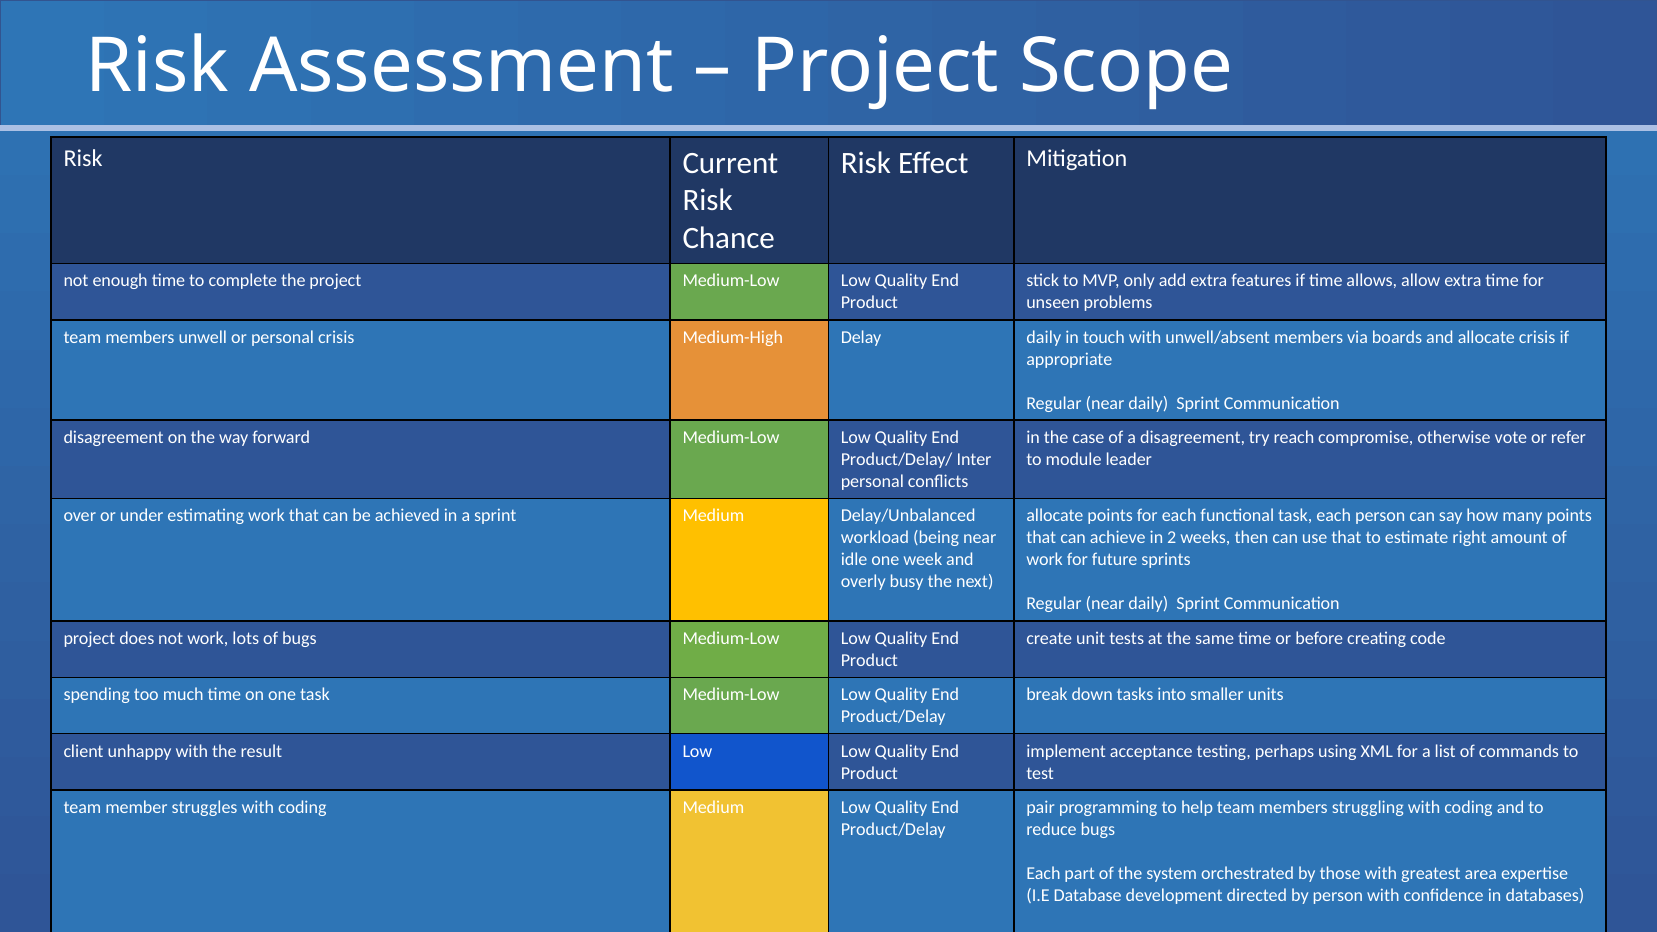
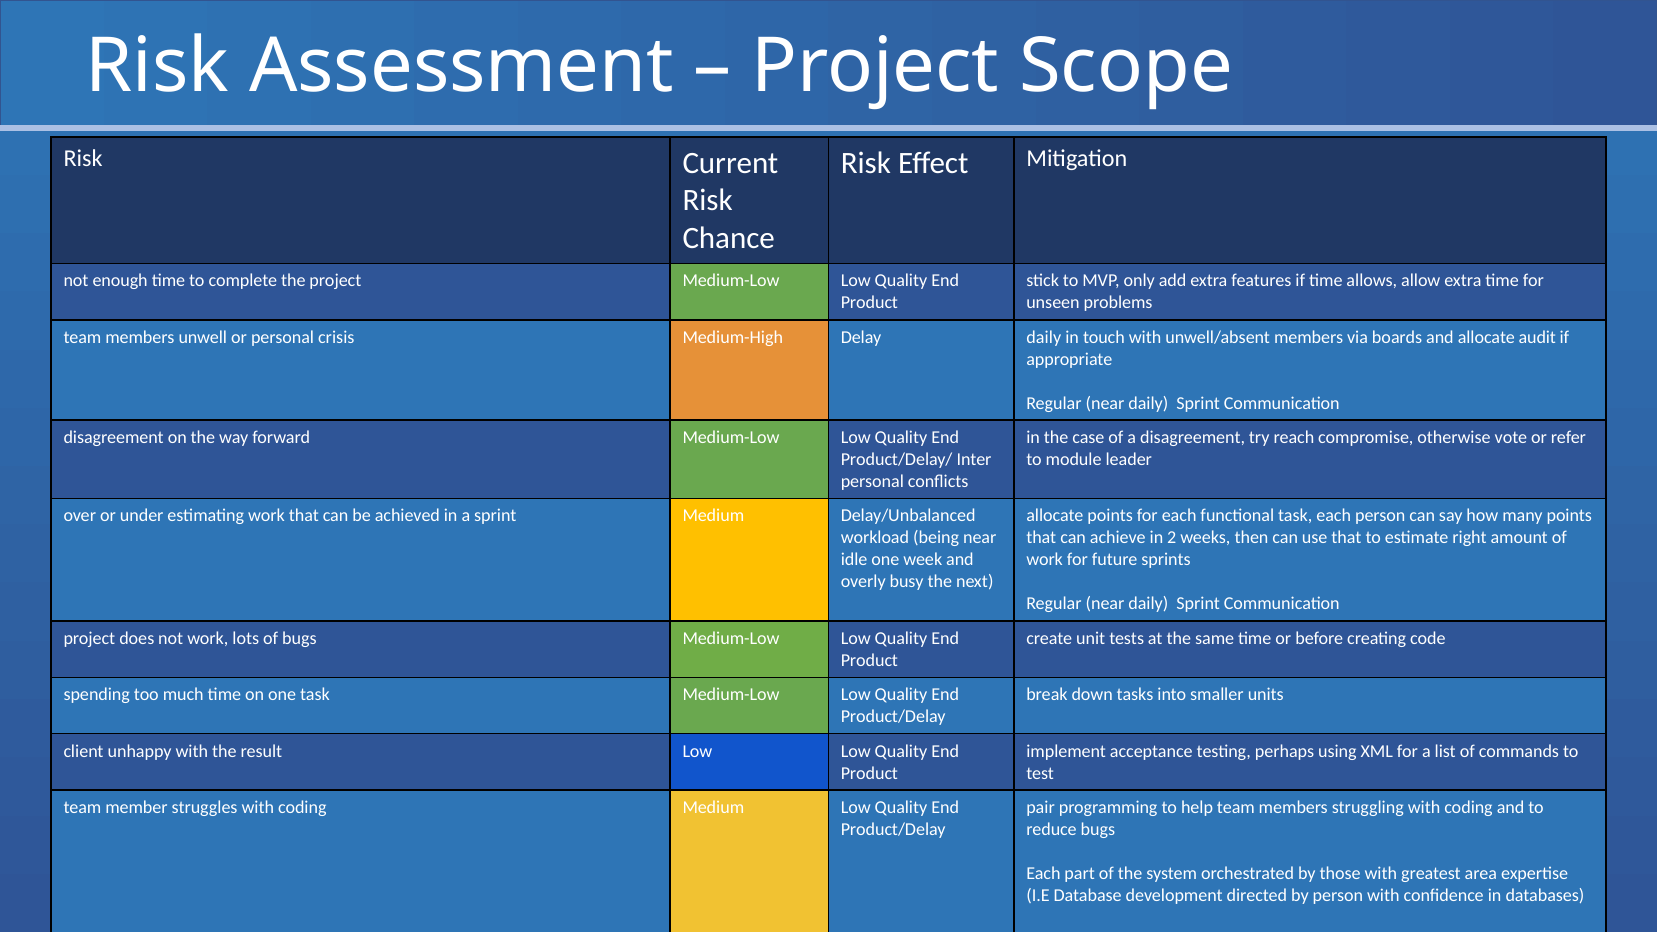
allocate crisis: crisis -> audit (1537, 337)
